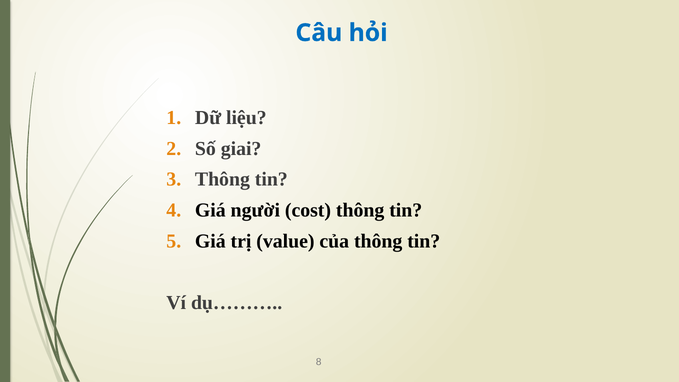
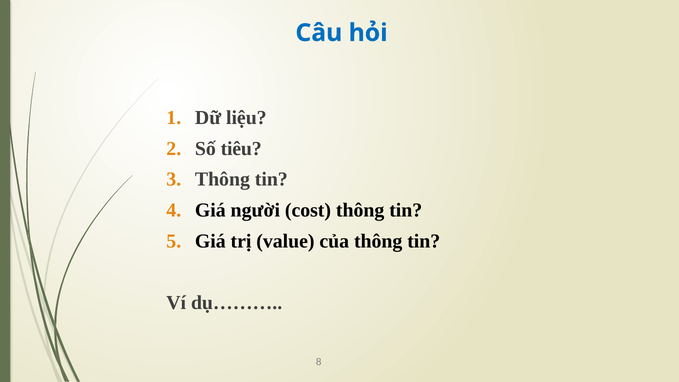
giai: giai -> tiêu (241, 149)
